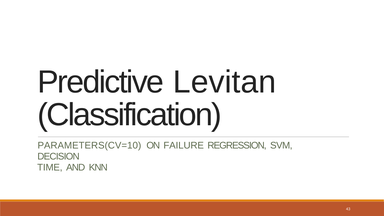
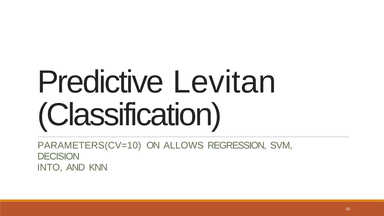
FAILURE: FAILURE -> ALLOWS (184, 145)
TIME: TIME -> INTO (50, 167)
